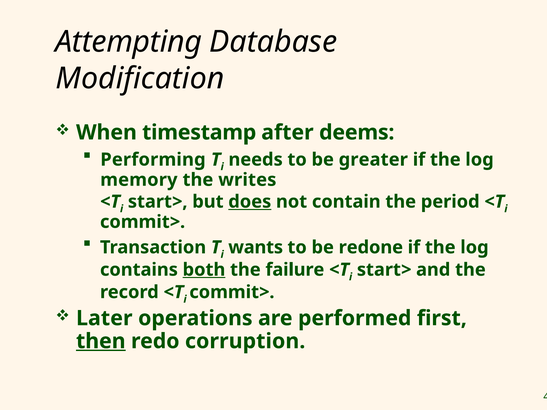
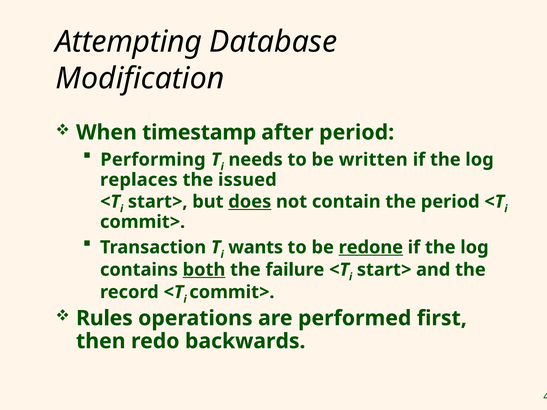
after deems: deems -> period (357, 133)
greater: greater -> written (373, 160)
memory: memory -> replaces (139, 180)
writes: writes -> issued (247, 180)
redone underline: none -> present (371, 247)
Later: Later -> Rules (104, 318)
then underline: present -> none (101, 341)
corruption: corruption -> backwards (245, 341)
